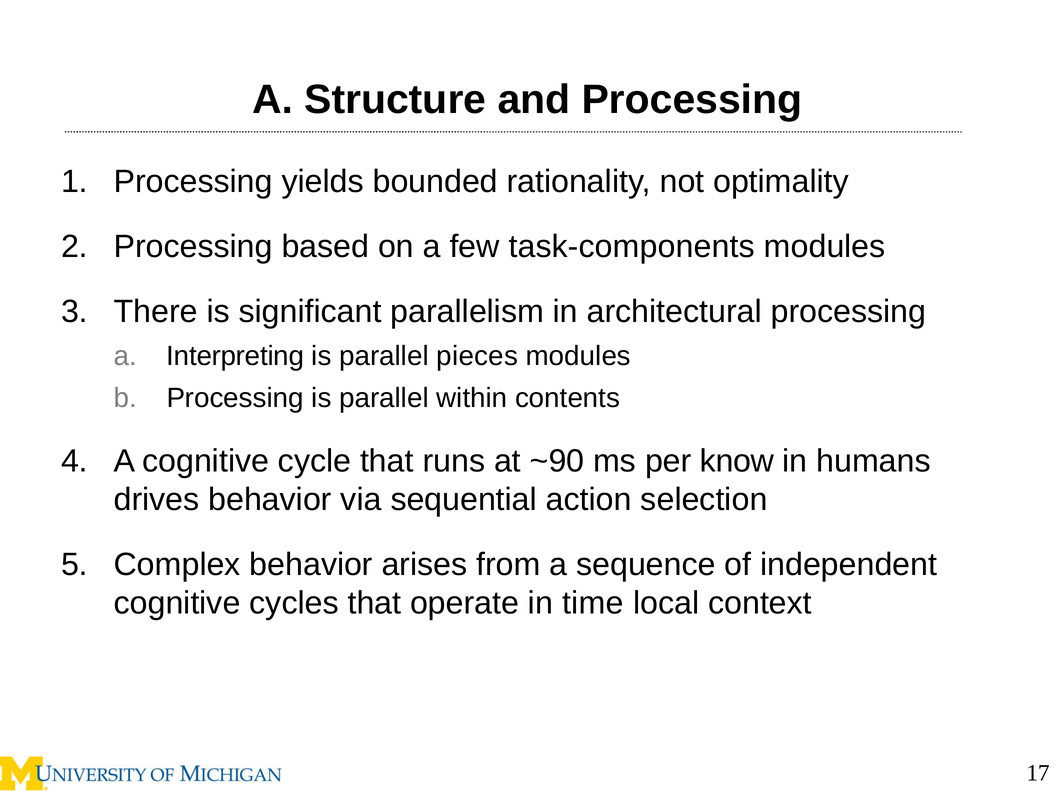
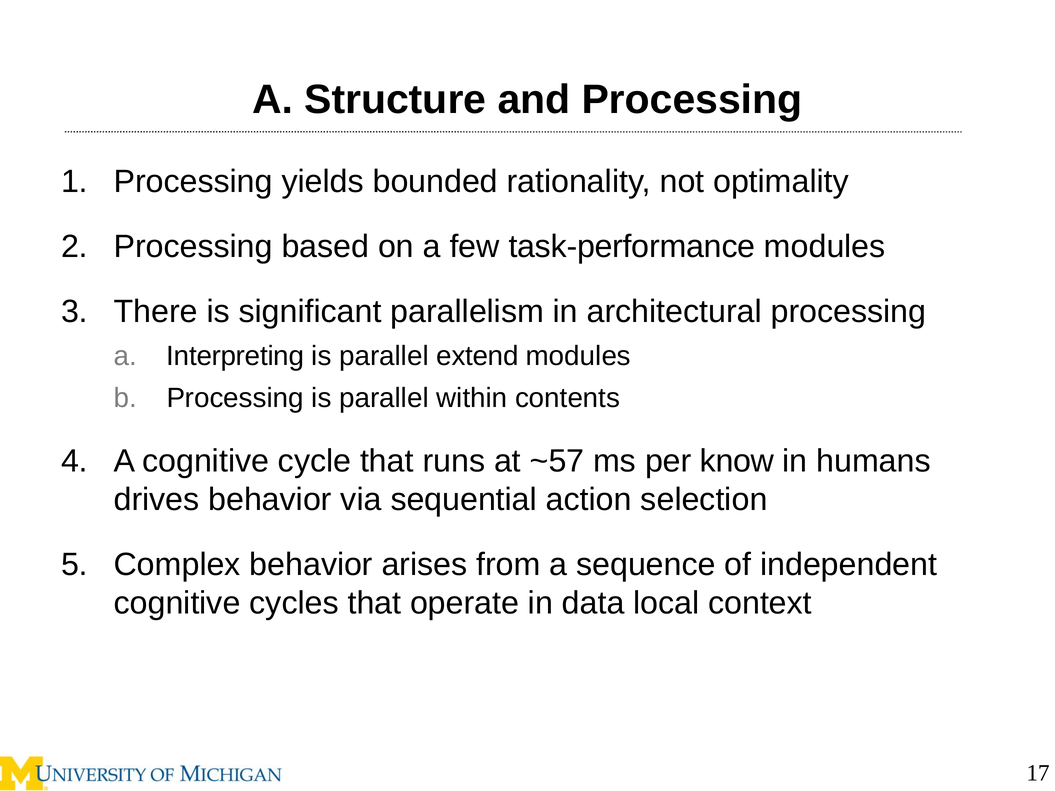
task-components: task-components -> task-performance (632, 247)
pieces: pieces -> extend (477, 356)
~90: ~90 -> ~57 (557, 461)
time: time -> data (593, 603)
